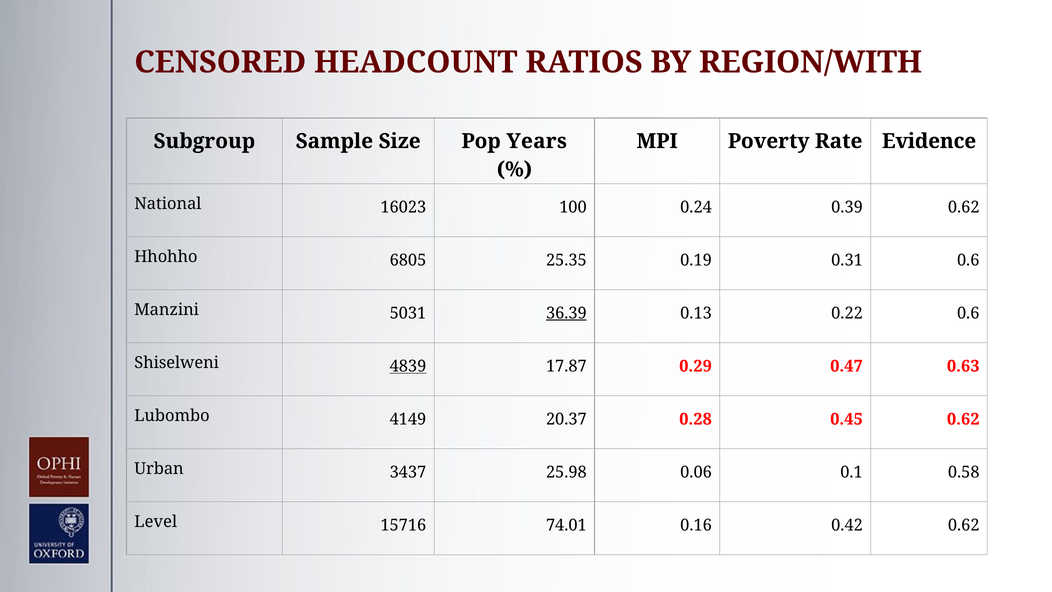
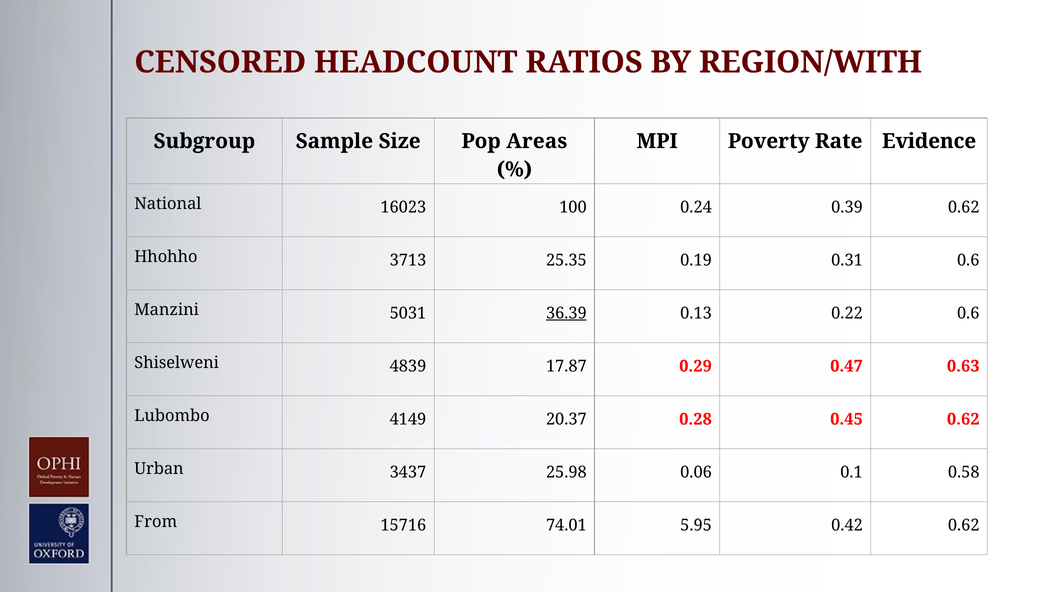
Years: Years -> Areas (537, 141)
6805: 6805 -> 3713 (408, 260)
4839 underline: present -> none (408, 366)
Level: Level -> From (156, 522)
0.16: 0.16 -> 5.95 (696, 525)
